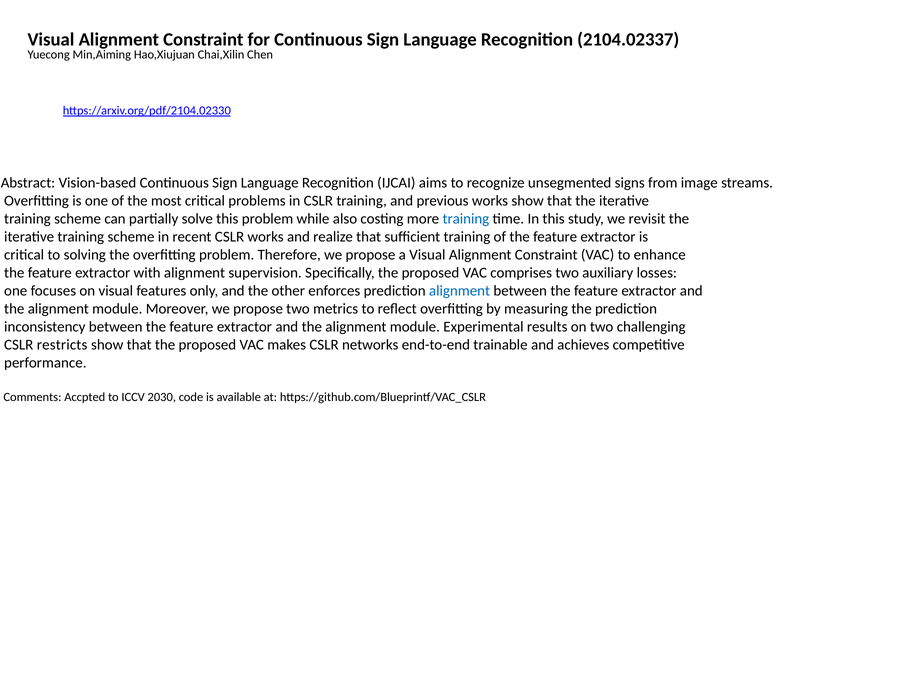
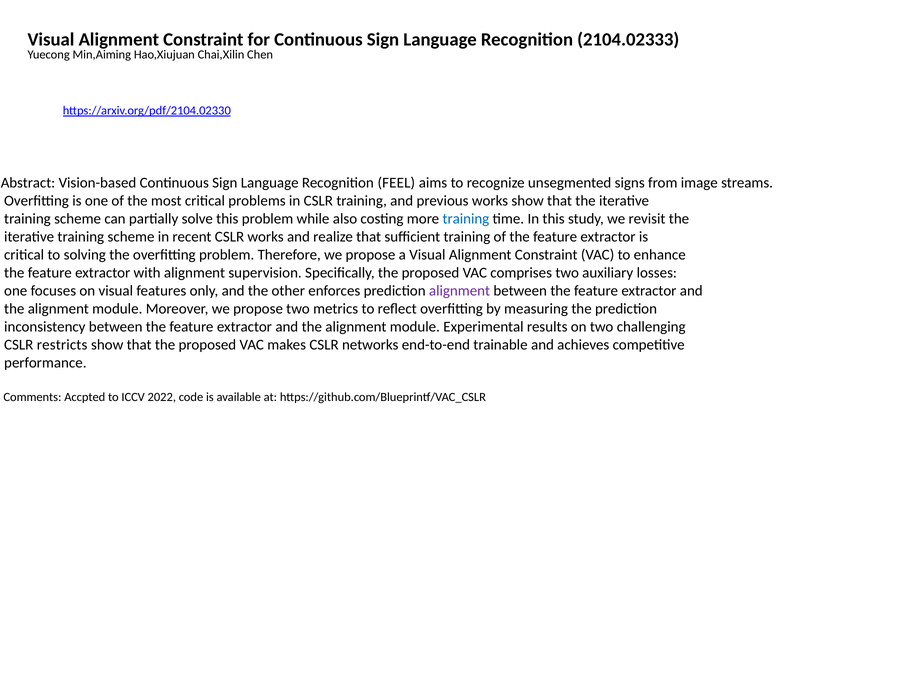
2104.02337: 2104.02337 -> 2104.02333 (628, 40)
IJCAI: IJCAI -> FEEL (396, 183)
alignment colour: blue -> purple (460, 291)
2030: 2030 -> 2022 (162, 397)
